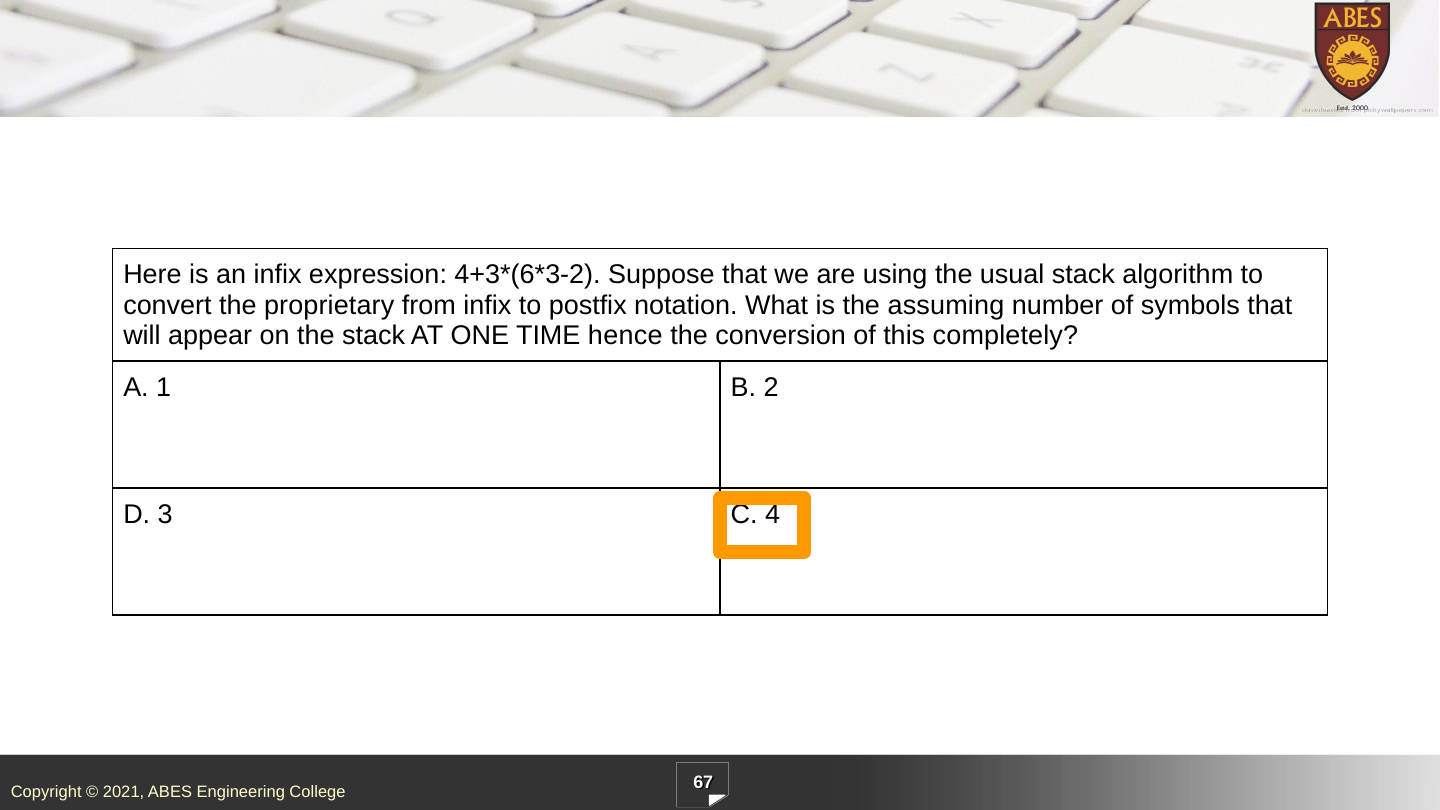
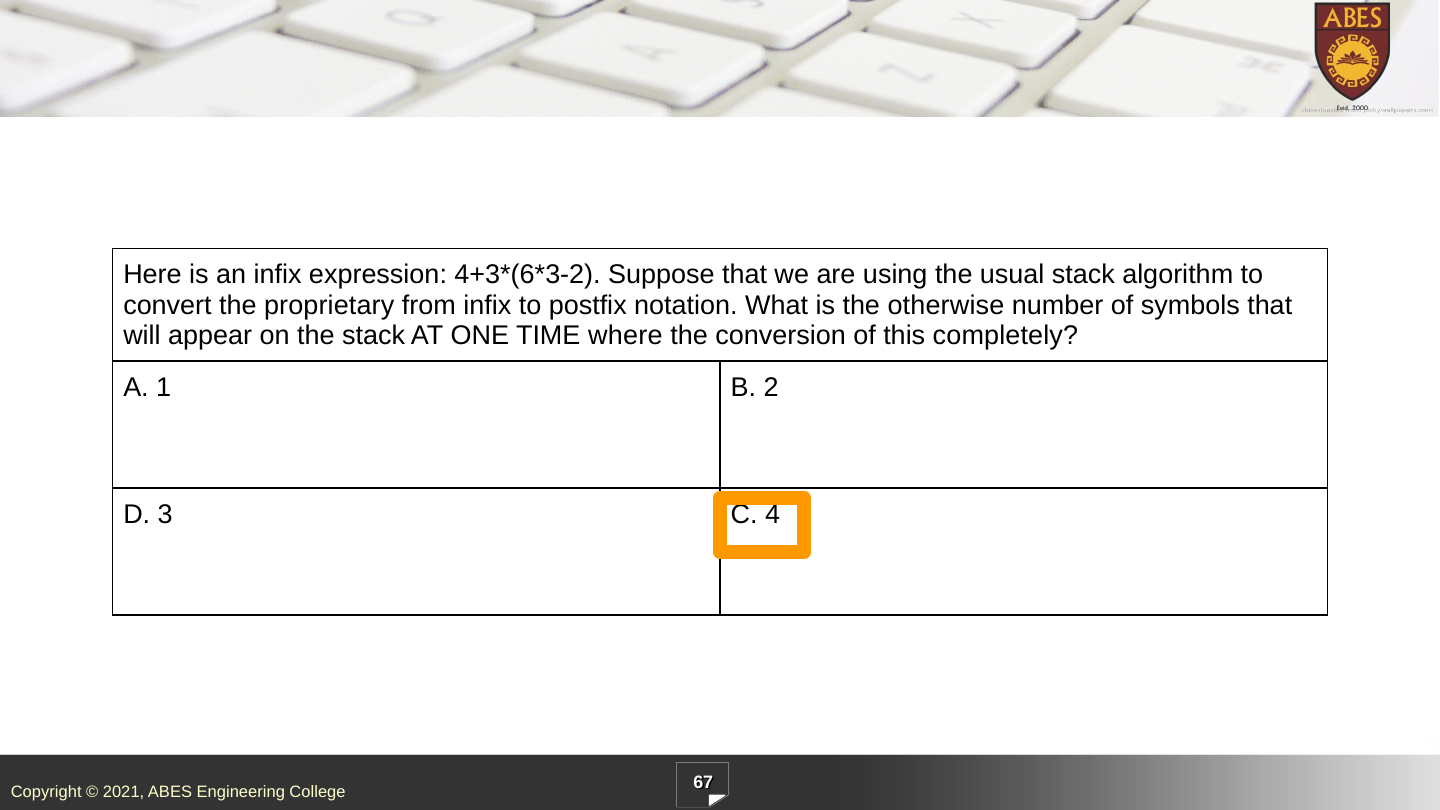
assuming: assuming -> otherwise (946, 305)
hence: hence -> where (625, 335)
